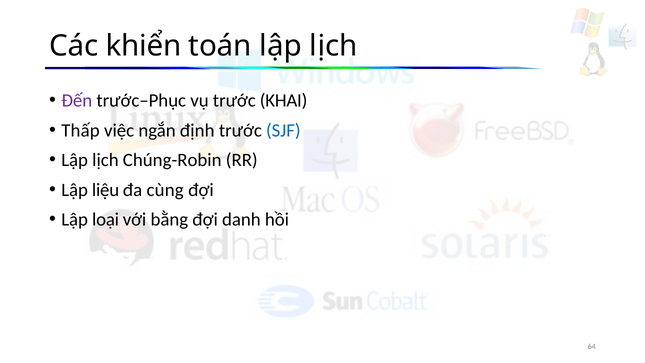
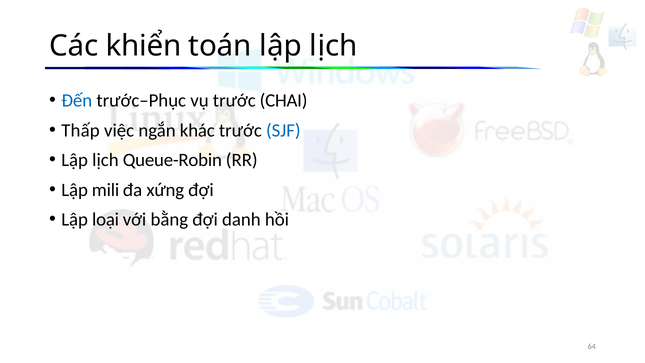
Đến colour: purple -> blue (77, 101)
KHAI: KHAI -> CHAI (284, 101)
định: định -> khác (197, 130)
Chúng-Robin: Chúng-Robin -> Queue-Robin (172, 160)
liệu: liệu -> mili (106, 190)
cùng: cùng -> xứng (165, 190)
